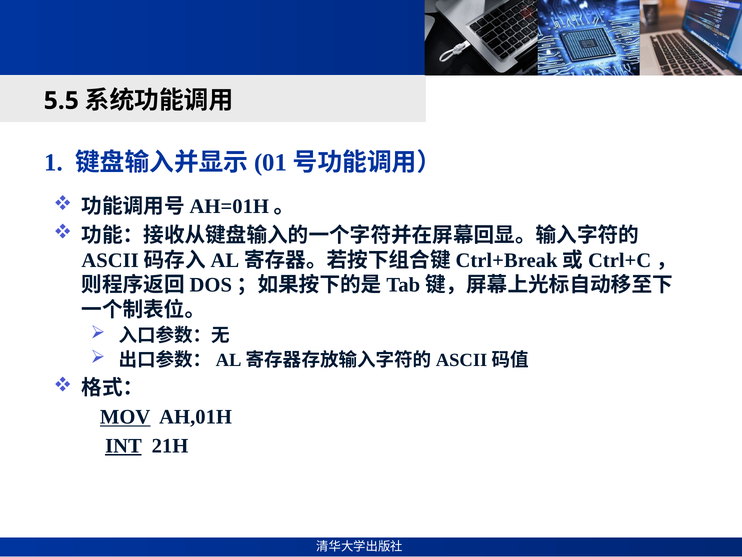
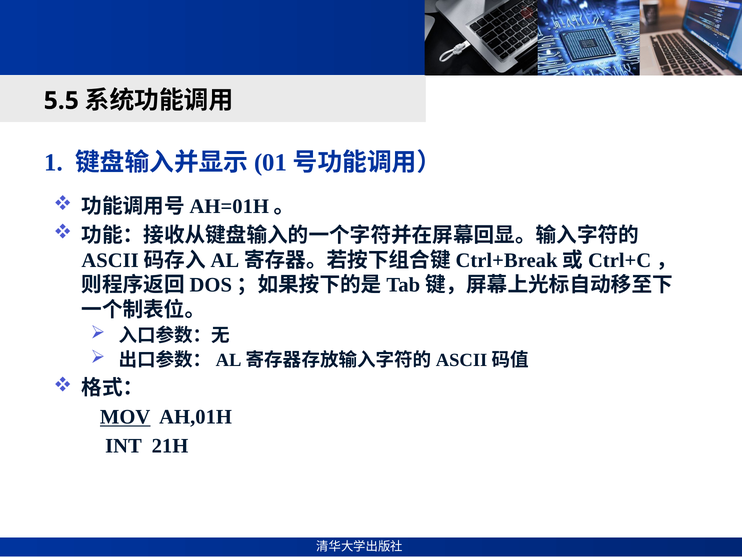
INT underline: present -> none (123, 446)
